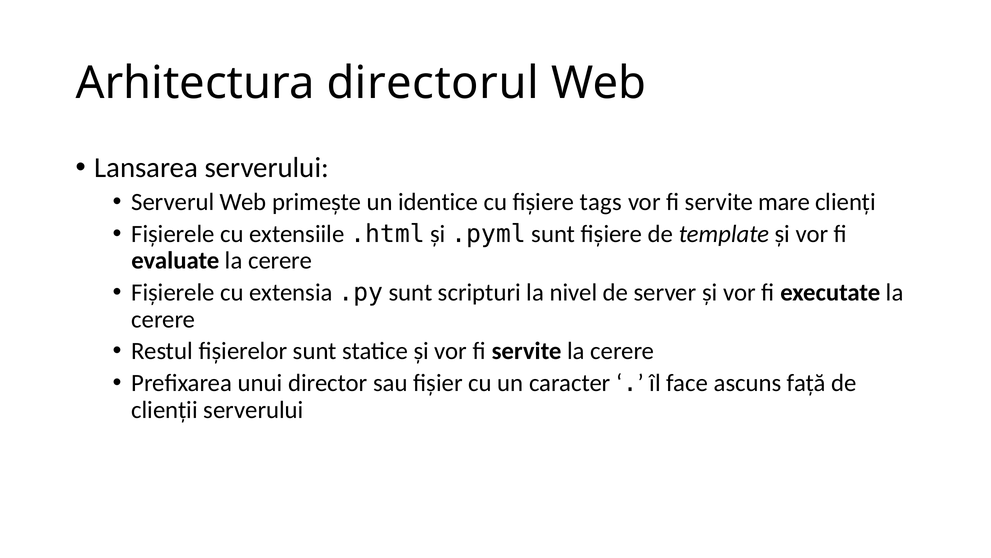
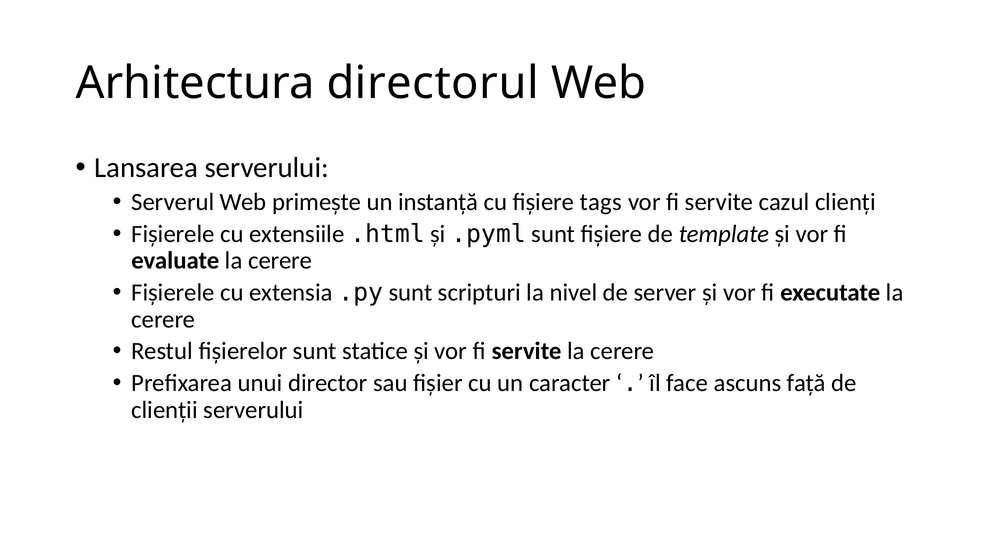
identice: identice -> instanță (438, 202)
mare: mare -> cazul (784, 202)
